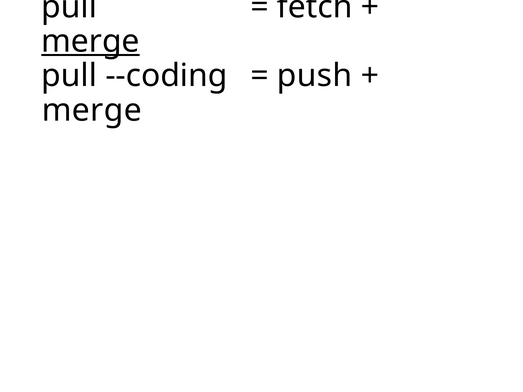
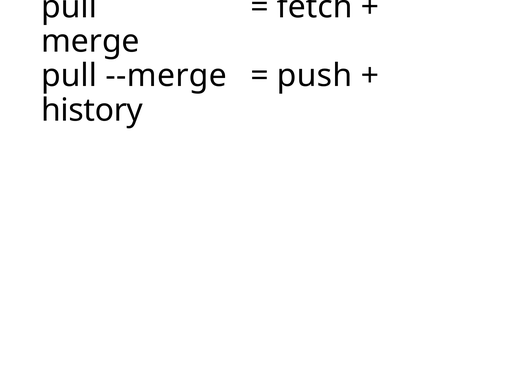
merge underline: present -> none (90, 41)
--coding: --coding -> --merge (166, 76)
merge: merge -> history (92, 110)
